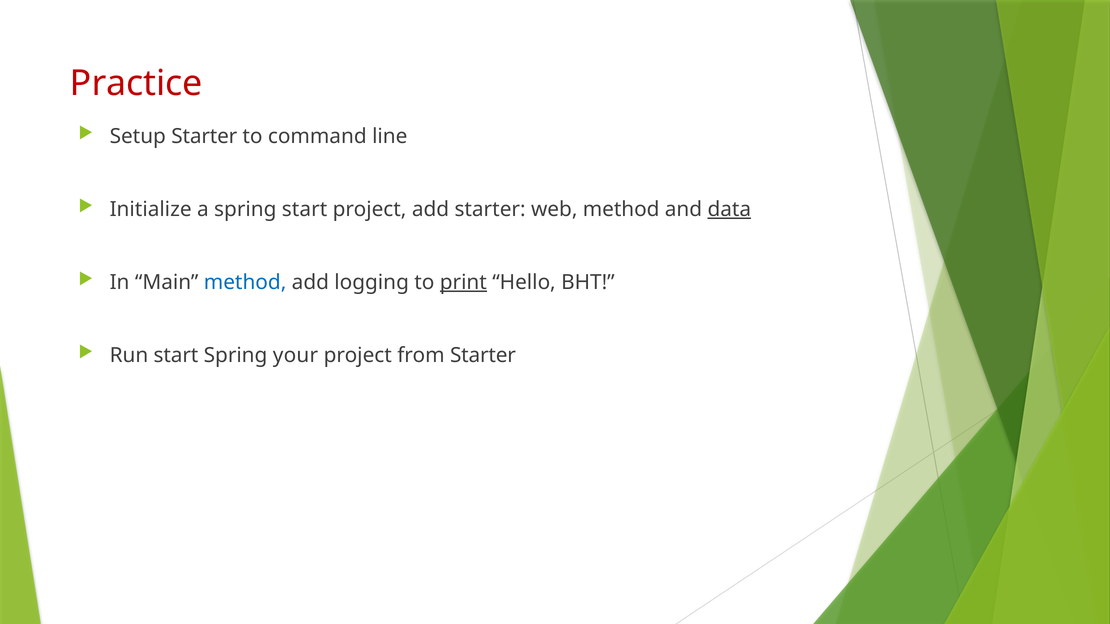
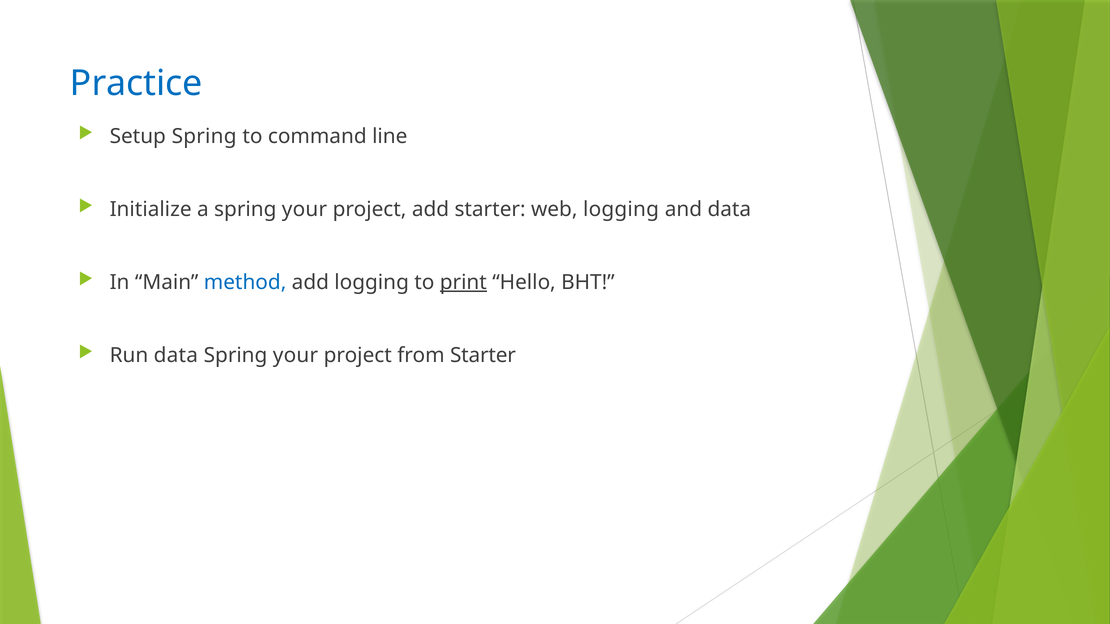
Practice colour: red -> blue (136, 84)
Setup Starter: Starter -> Spring (204, 136)
a spring start: start -> your (304, 209)
web method: method -> logging (621, 209)
data underline: present -> none (729, 209)
Run start: start -> data (176, 356)
